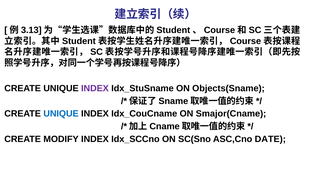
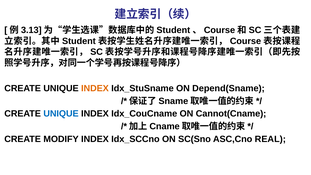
INDEX colour: purple -> orange (95, 88)
Objects(Sname: Objects(Sname -> Depend(Sname (228, 88)
Smajor(Cname: Smajor(Cname -> Cannot(Cname (231, 114)
DATE: DATE -> REAL (270, 139)
